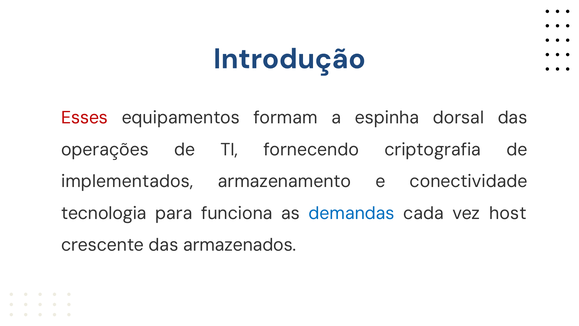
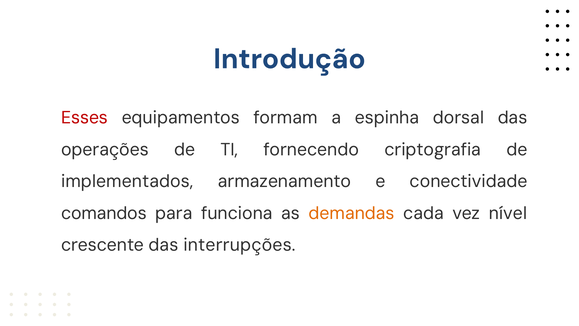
tecnologia: tecnologia -> comandos (104, 213)
demandas colour: blue -> orange (352, 213)
host: host -> nível (508, 213)
armazenados: armazenados -> interrupções (240, 245)
